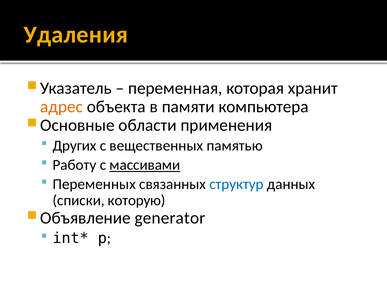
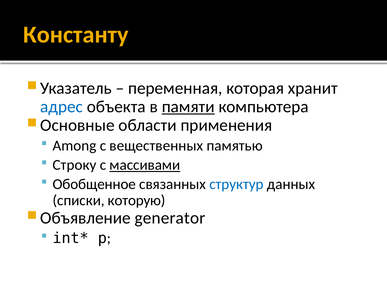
Удаления: Удаления -> Константу (76, 35)
адрес colour: orange -> blue (62, 107)
памяти underline: none -> present (188, 107)
Других: Других -> Among (74, 146)
Работу: Работу -> Строку (74, 165)
Переменных: Переменных -> Обобщенное (94, 184)
